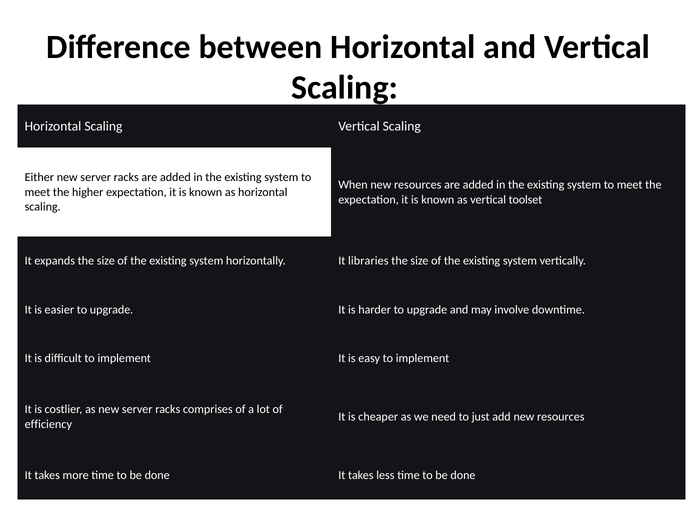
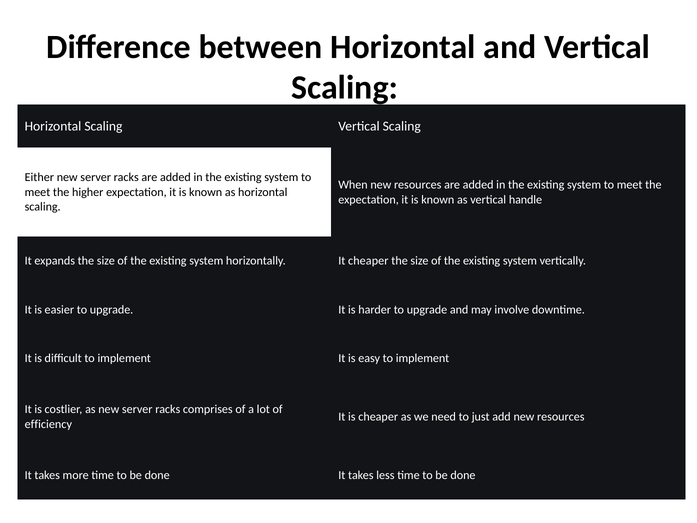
toolset: toolset -> handle (525, 199)
It libraries: libraries -> cheaper (368, 261)
